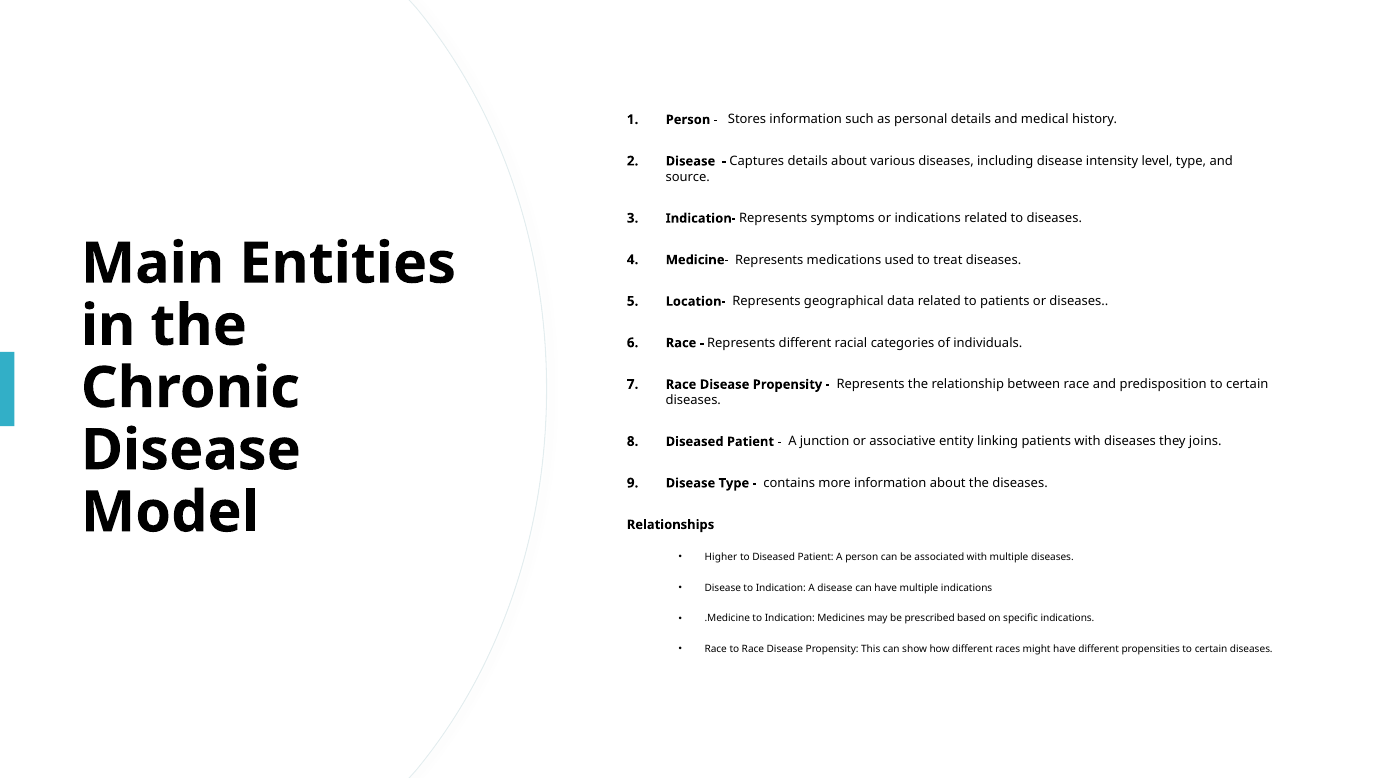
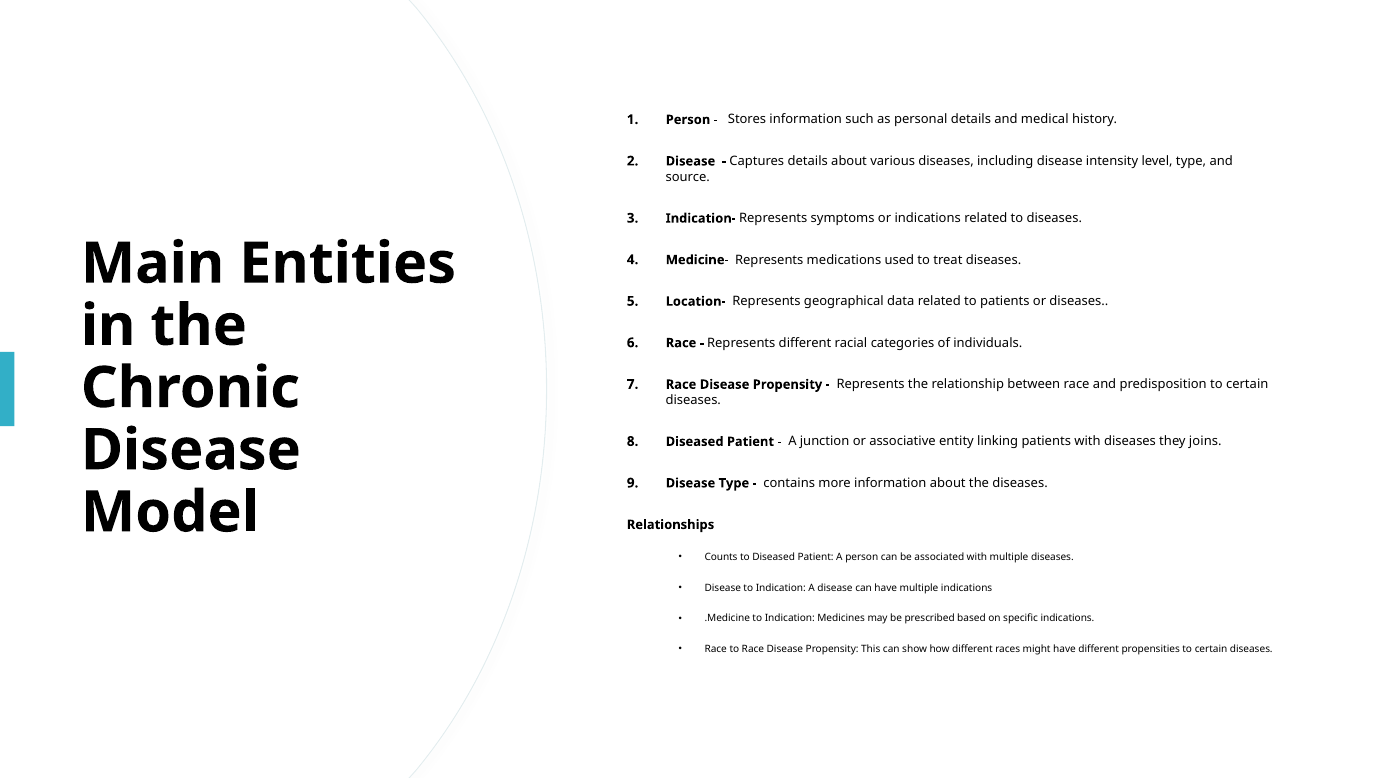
Higher: Higher -> Counts (721, 557)
